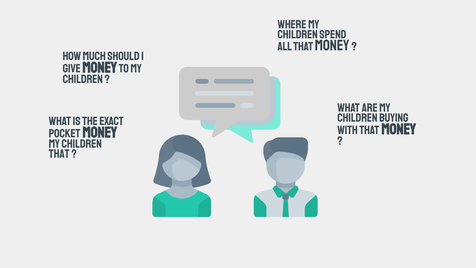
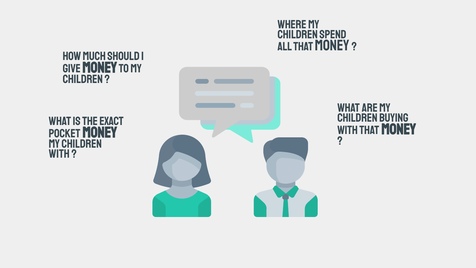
that: that -> with (59, 154)
